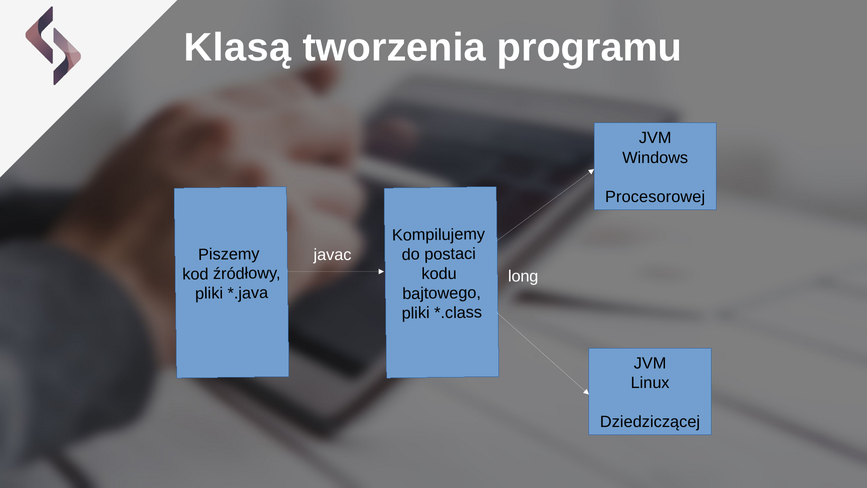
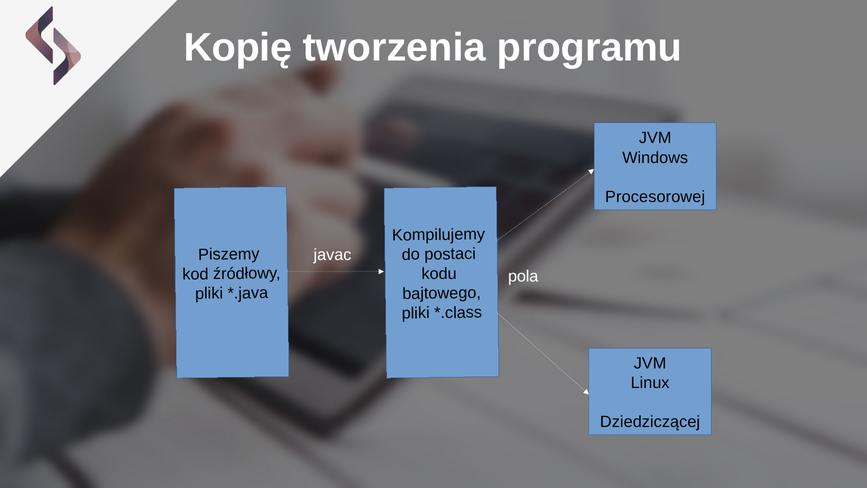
Klasą: Klasą -> Kopię (238, 47)
long: long -> pola (523, 276)
